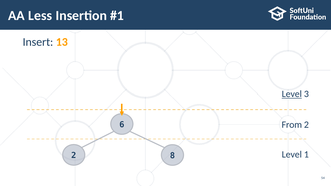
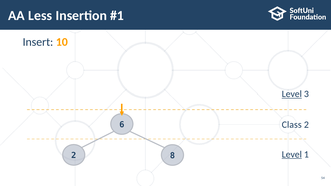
13: 13 -> 10 (62, 42)
From: From -> Class (292, 125)
Level underline: none -> present (292, 155)
